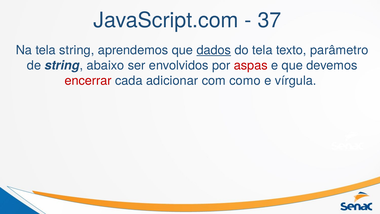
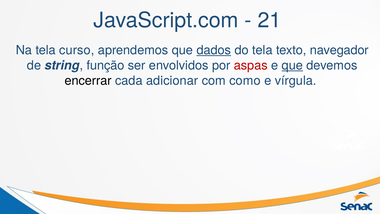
37: 37 -> 21 (269, 20)
tela string: string -> curso (77, 50)
parâmetro: parâmetro -> navegador (339, 50)
abaixo: abaixo -> função (106, 65)
que underline: none -> present (292, 65)
encerrar colour: red -> black (88, 81)
